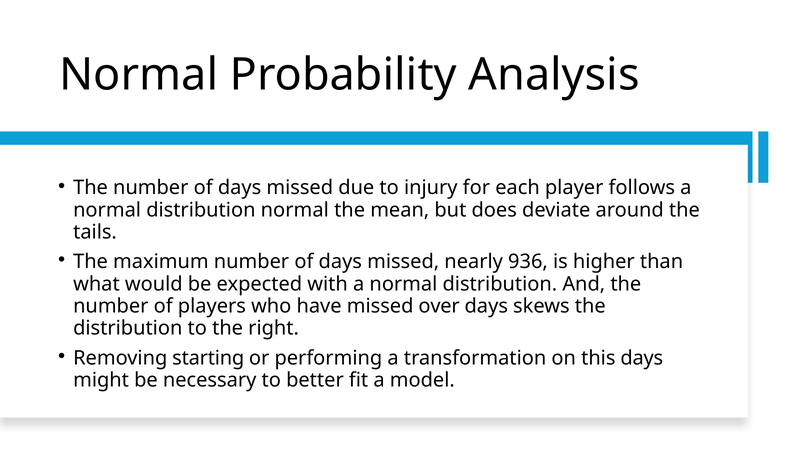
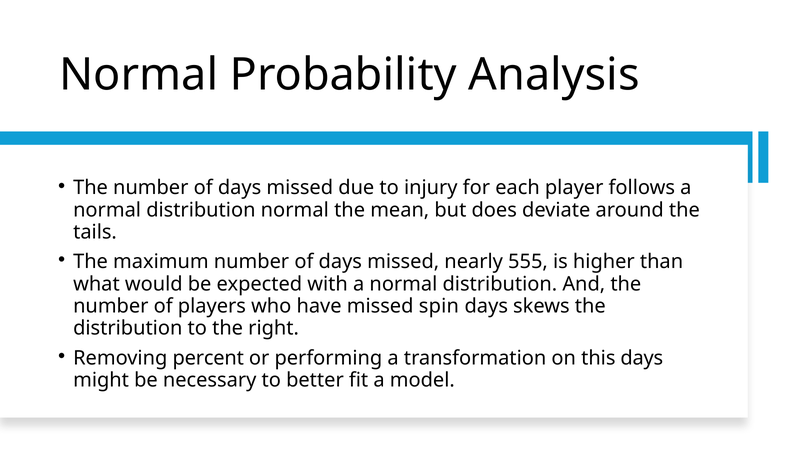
936: 936 -> 555 (528, 262)
over: over -> spin (439, 306)
starting: starting -> percent (208, 358)
